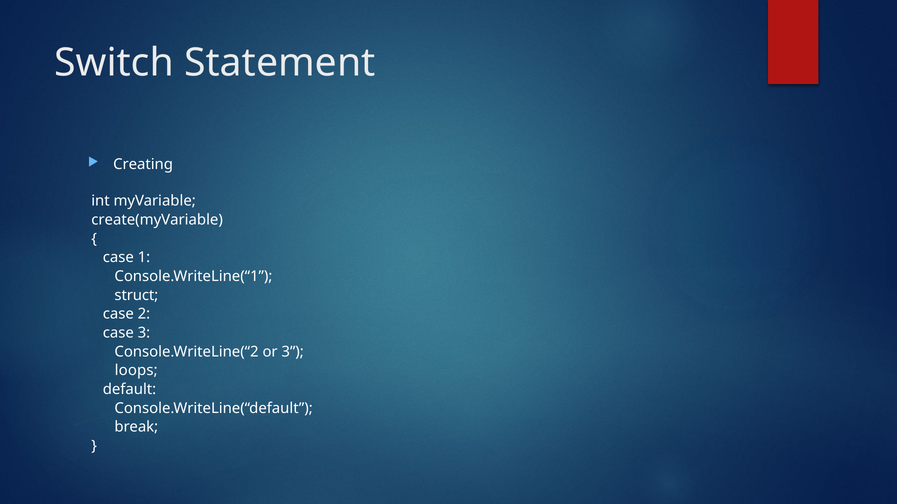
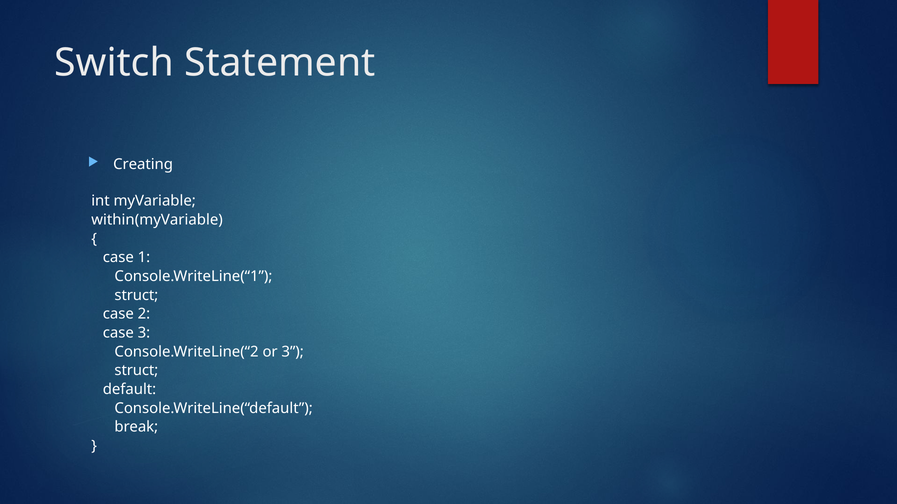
create(myVariable: create(myVariable -> within(myVariable (157, 220)
loops: loops -> struct (136, 371)
